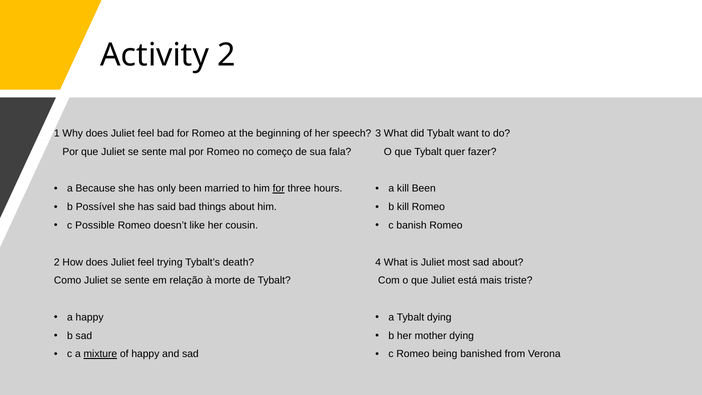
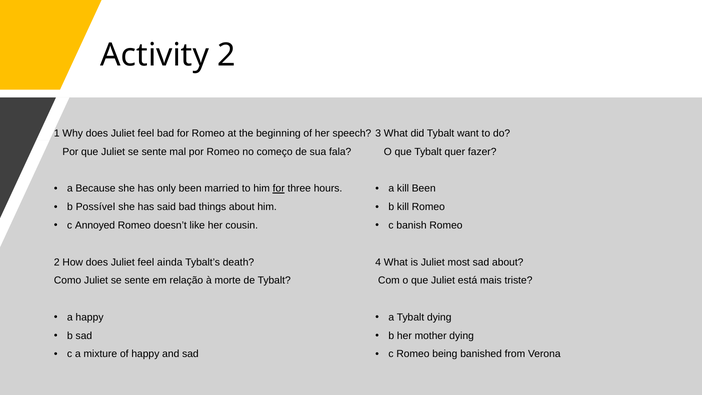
Possible: Possible -> Annoyed (95, 225)
trying: trying -> ainda (170, 262)
mixture underline: present -> none (100, 354)
